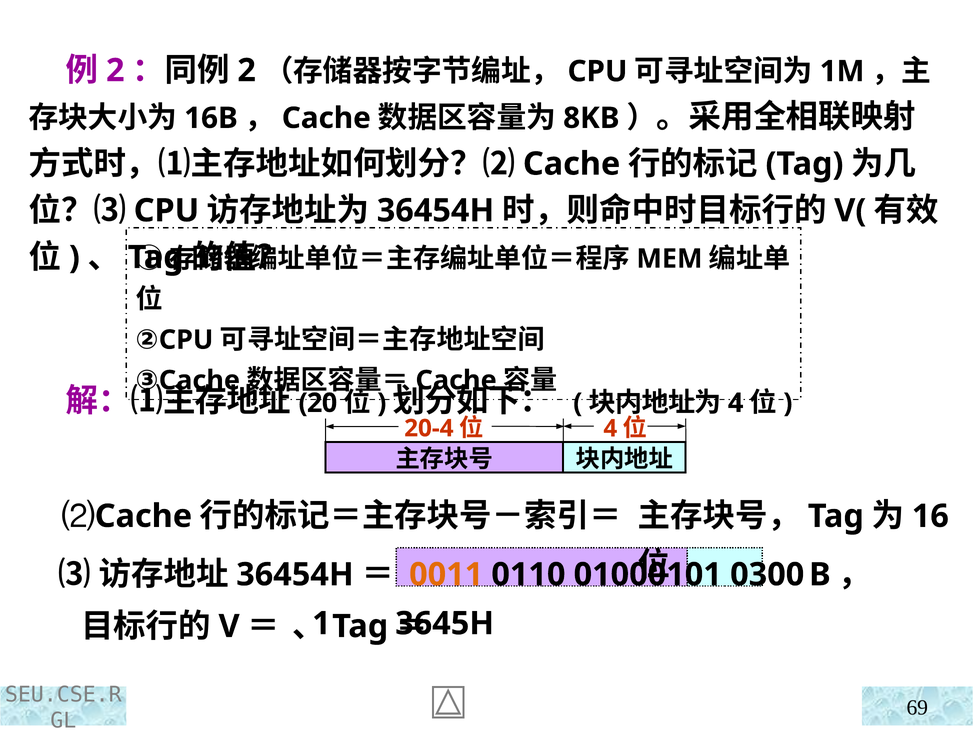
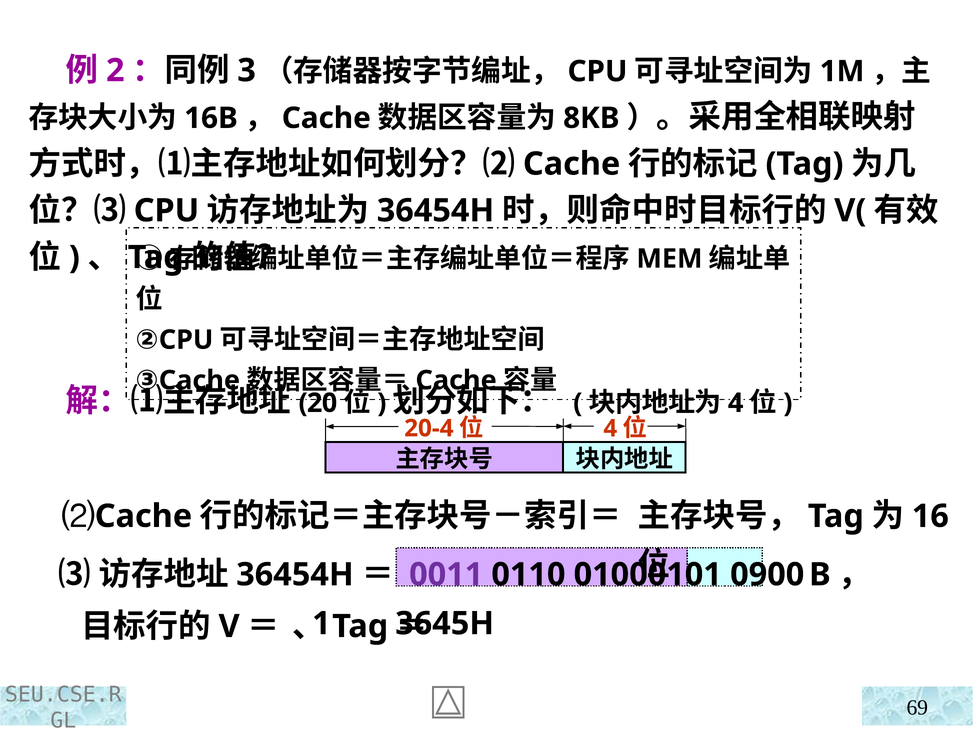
2: 2 -> 3 (247, 70)
0011 colour: orange -> purple (446, 574)
0300: 0300 -> 0900 (767, 574)
